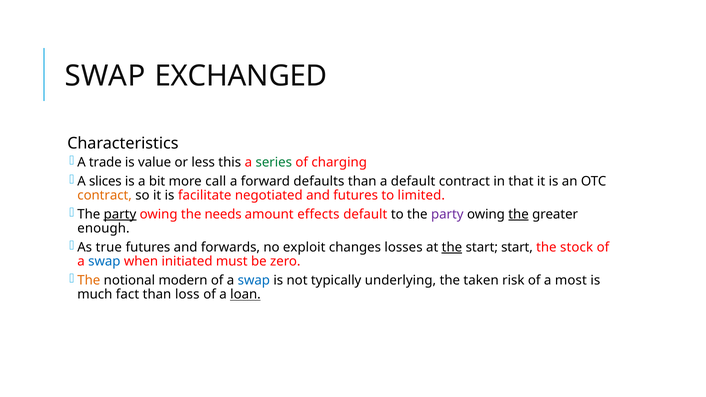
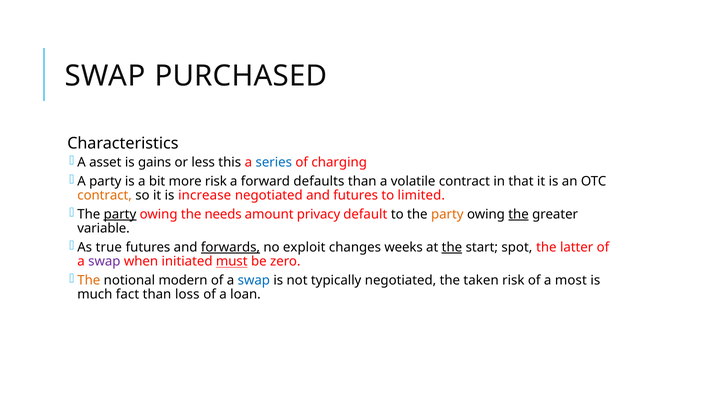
EXCHANGED: EXCHANGED -> PURCHASED (241, 76)
trade: trade -> asset (105, 163)
value: value -> gains (155, 163)
series colour: green -> blue (274, 163)
A slices: slices -> party (105, 181)
more call: call -> risk (216, 181)
a default: default -> volatile (413, 181)
facilitate: facilitate -> increase (205, 196)
effects: effects -> privacy (319, 214)
party colour: purple -> orange (447, 214)
enough: enough -> variable (104, 229)
forwards underline: none -> present (230, 247)
losses: losses -> weeks (404, 247)
start start: start -> spot (517, 247)
stock: stock -> latter (577, 247)
swap colour: blue -> purple (104, 262)
must underline: none -> present (232, 262)
typically underlying: underlying -> negotiated (401, 280)
loan underline: present -> none (245, 295)
